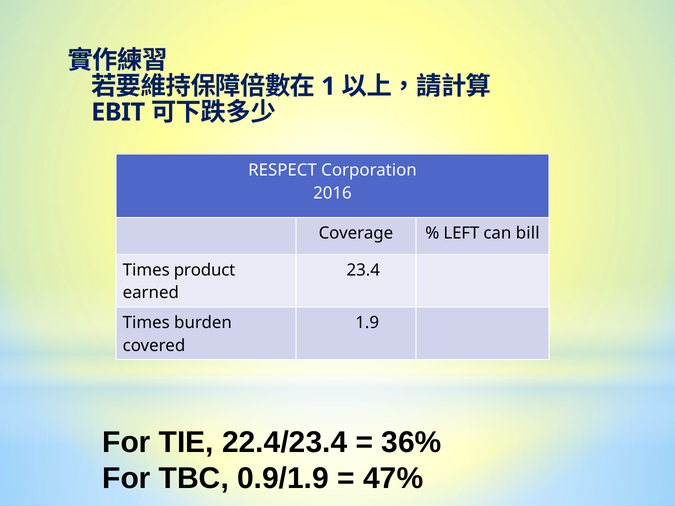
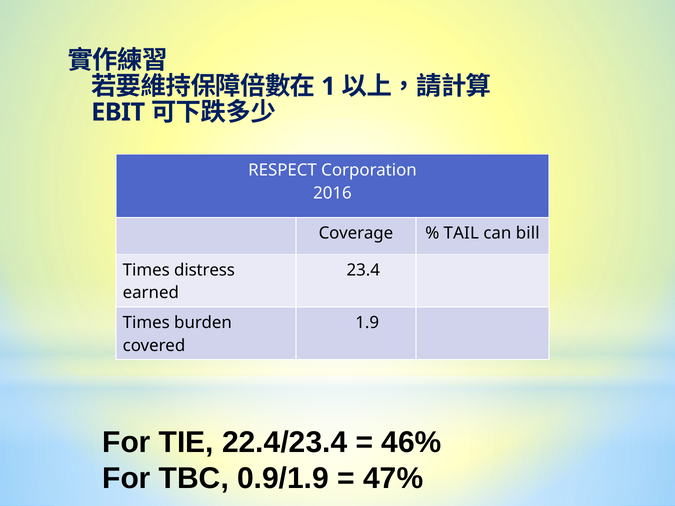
LEFT: LEFT -> TAIL (461, 233)
product: product -> distress (205, 270)
36%: 36% -> 46% (411, 443)
